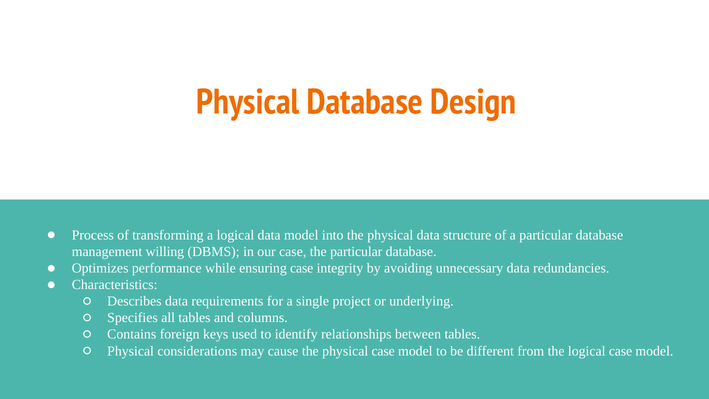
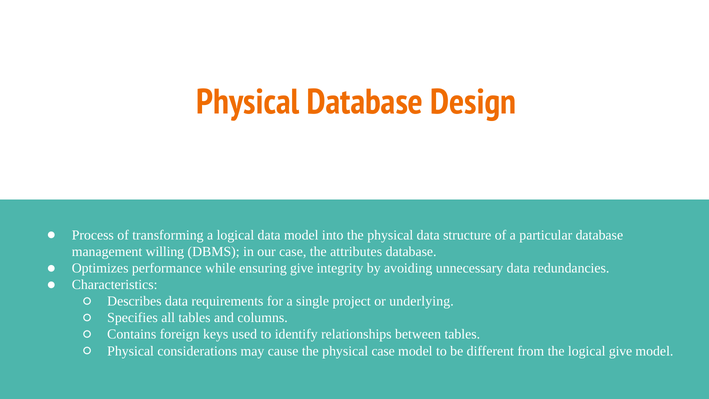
the particular: particular -> attributes (356, 251)
ensuring case: case -> give (302, 268)
logical case: case -> give (621, 351)
